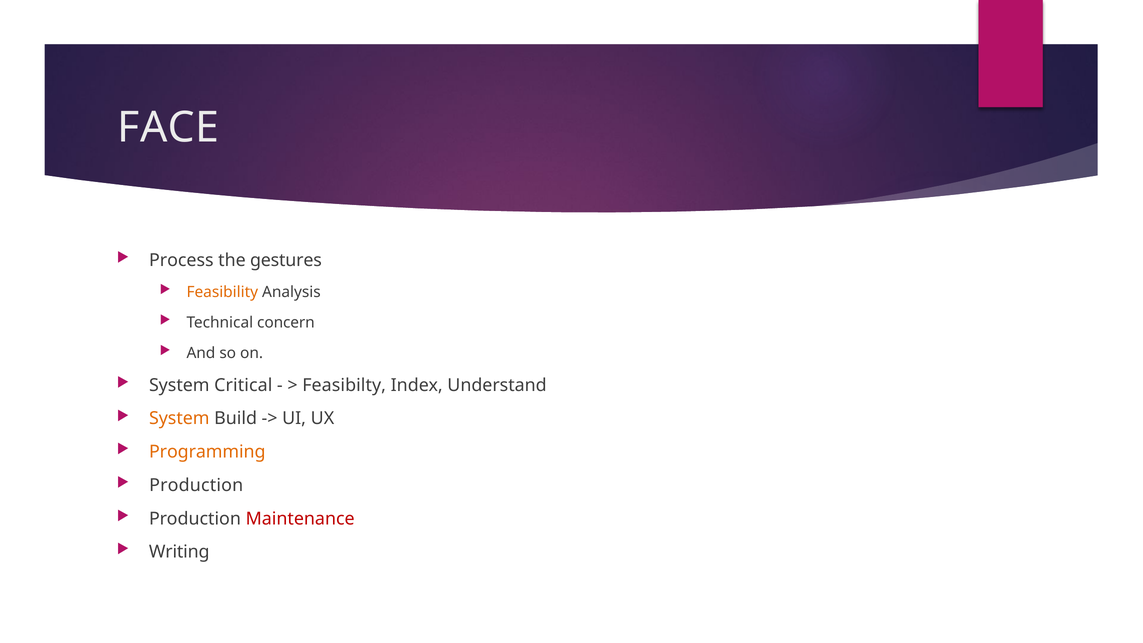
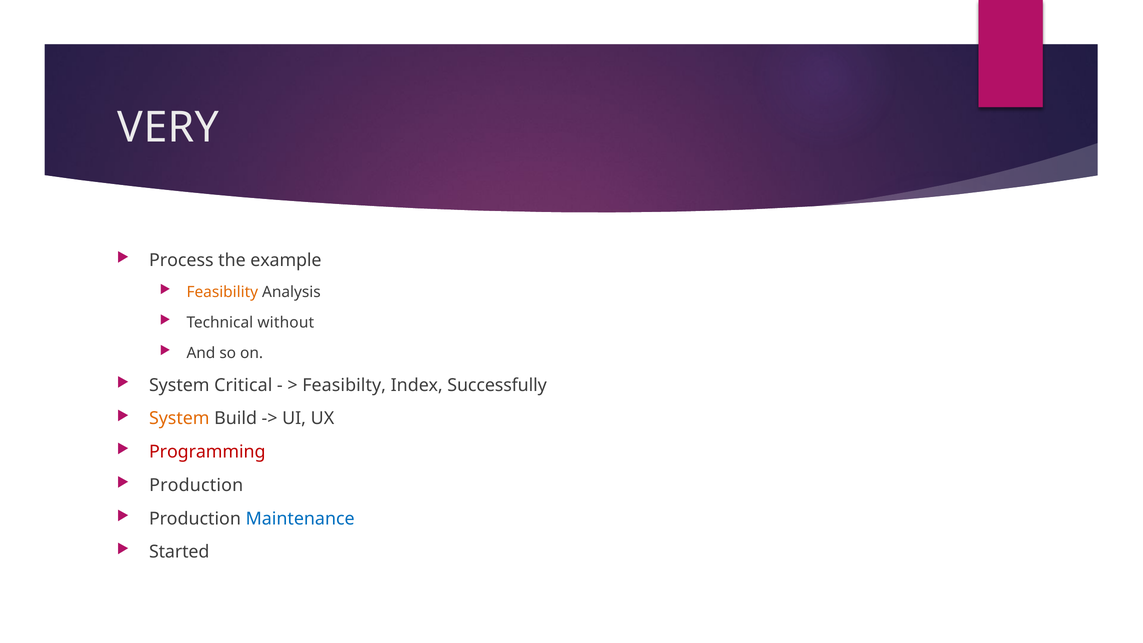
FACE: FACE -> VERY (168, 127)
gestures: gestures -> example (286, 260)
concern: concern -> without (286, 323)
Understand: Understand -> Successfully (497, 385)
Programming colour: orange -> red (207, 452)
Maintenance colour: red -> blue (300, 519)
Writing: Writing -> Started (179, 552)
